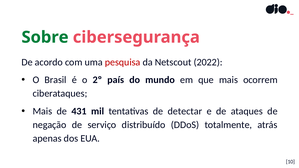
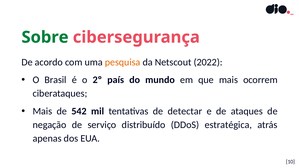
pesquisa colour: red -> orange (123, 62)
431: 431 -> 542 (79, 111)
totalmente: totalmente -> estratégica (228, 125)
